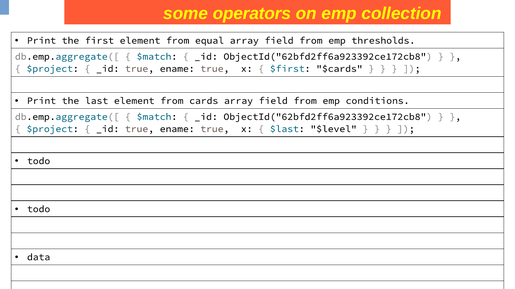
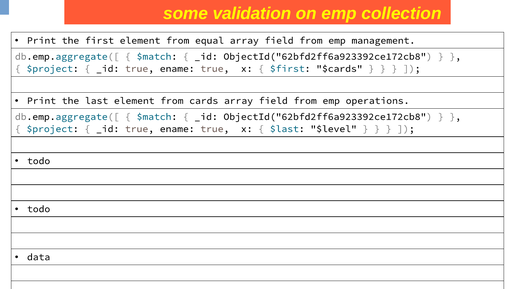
operators: operators -> validation (252, 13)
thresholds: thresholds -> management (383, 41)
conditions: conditions -> operations (378, 101)
